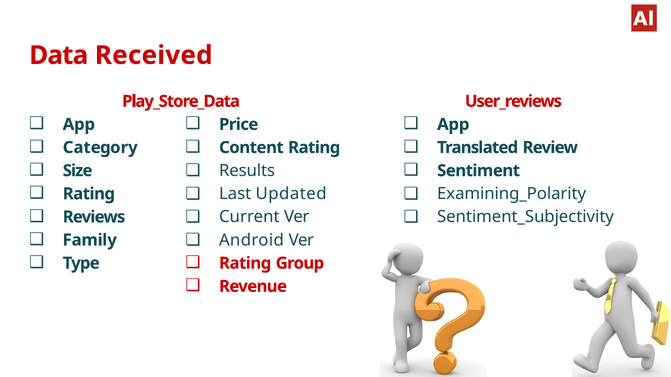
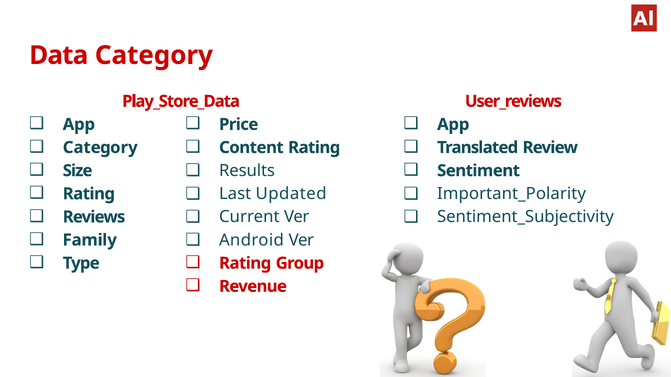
Data Received: Received -> Category (154, 55)
Examining_Polarity: Examining_Polarity -> Important_Polarity (512, 194)
